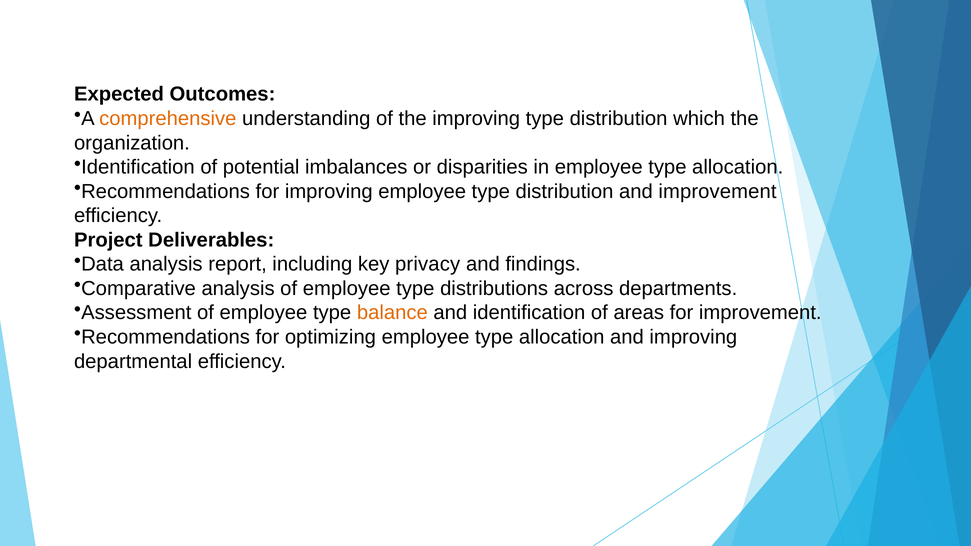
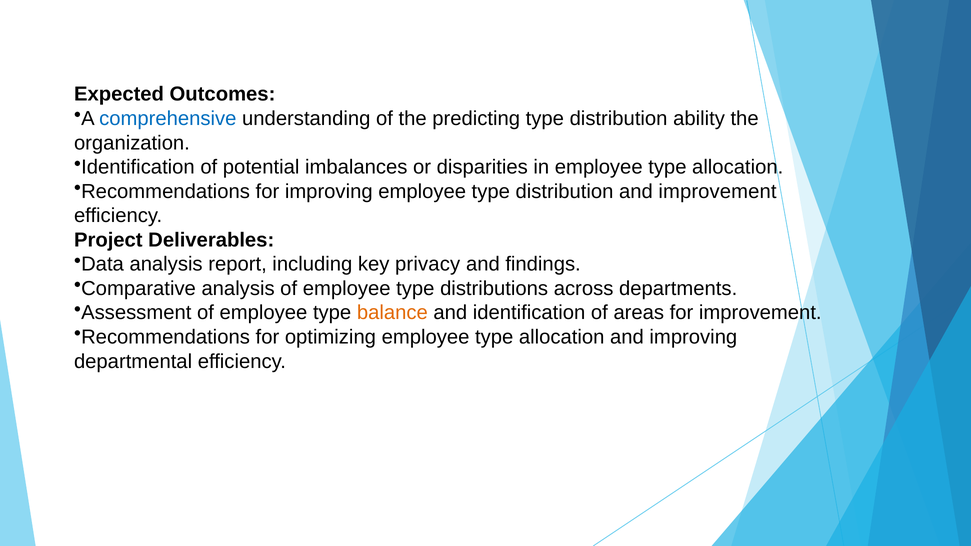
comprehensive colour: orange -> blue (168, 119)
the improving: improving -> predicting (476, 119)
which: which -> ability (699, 119)
